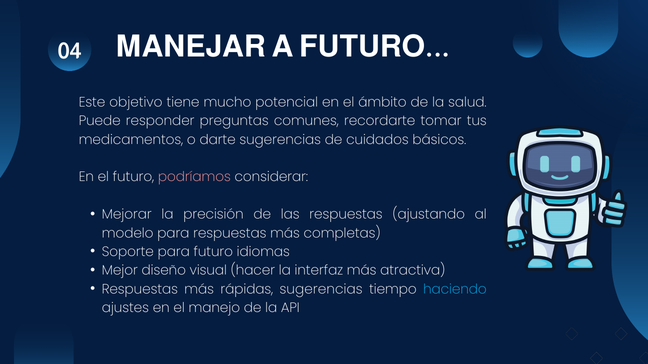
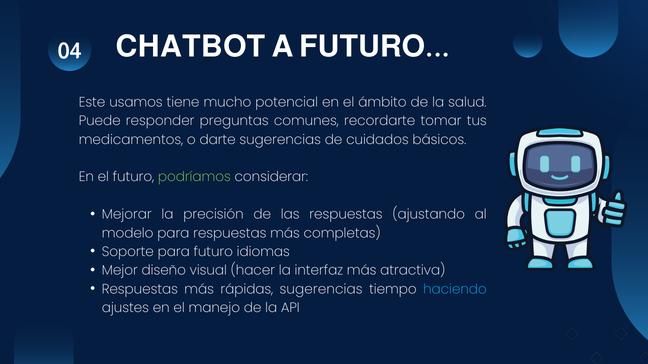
MANEJAR: MANEJAR -> CHATBOT (191, 46)
objetivo: objetivo -> usamos (136, 102)
podríamos colour: pink -> light green (194, 177)
